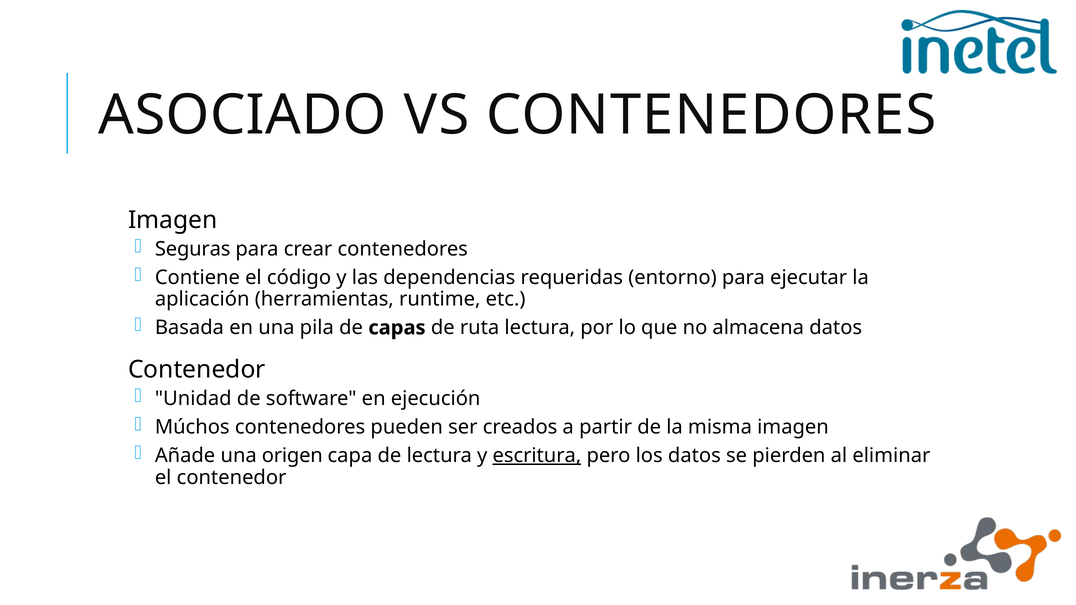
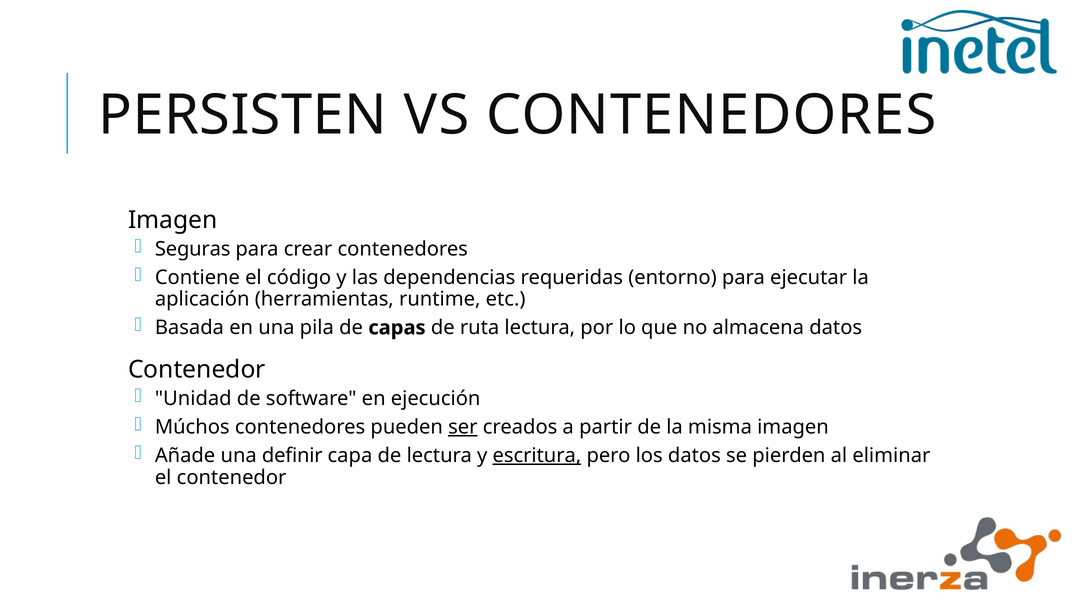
ASOCIADO: ASOCIADO -> PERSISTEN (243, 115)
ser underline: none -> present (463, 427)
origen: origen -> definir (292, 456)
